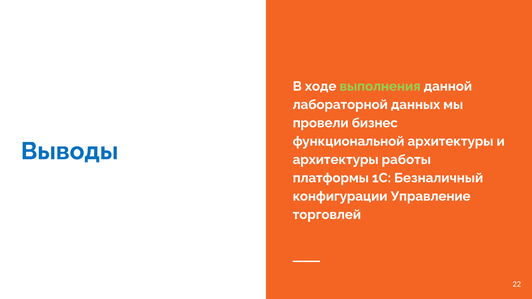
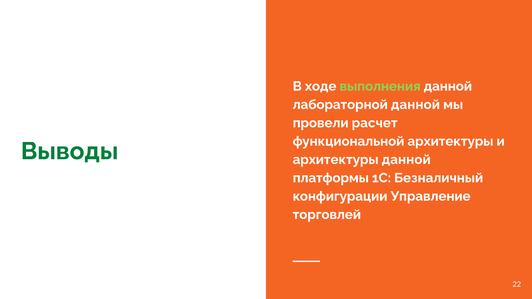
лабораторной данных: данных -> данной (415, 105)
бизнес: бизнес -> расчет (375, 123)
Выводы colour: blue -> green (70, 151)
архитектуры работы: работы -> данной (406, 160)
